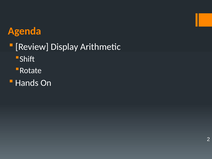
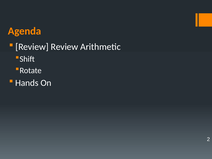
Review Display: Display -> Review (64, 47)
